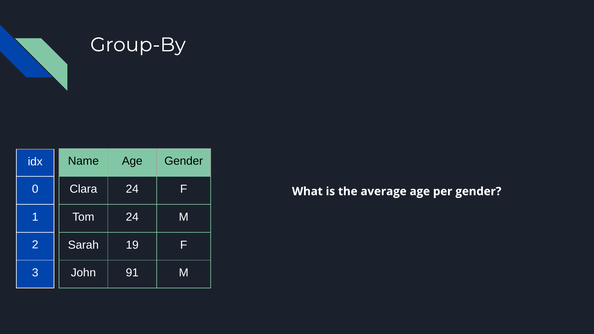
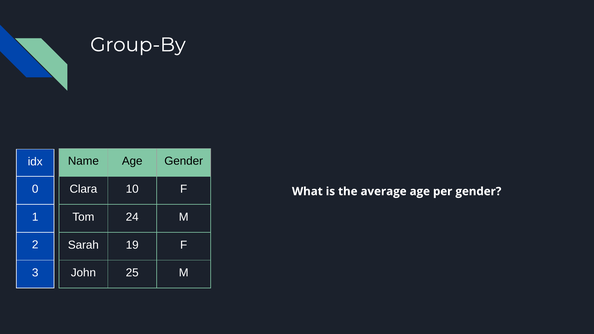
Clara 24: 24 -> 10 (132, 189)
91: 91 -> 25 (132, 273)
